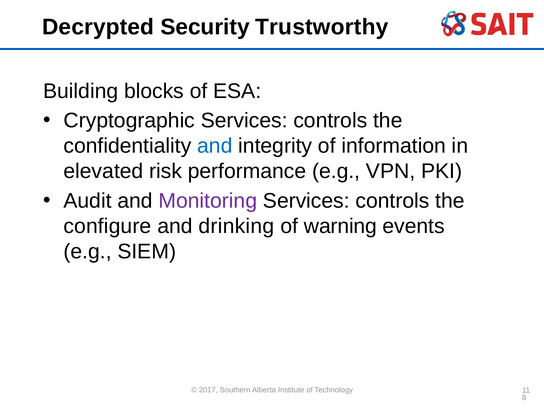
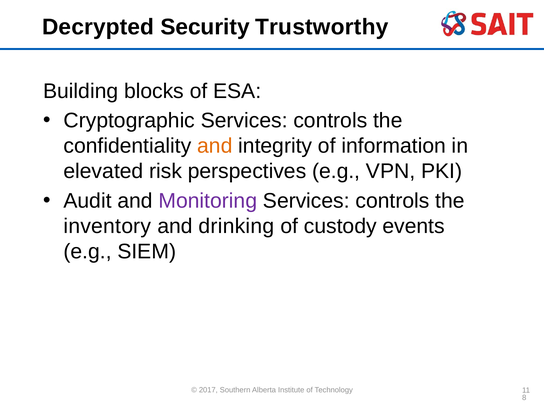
and colour: blue -> orange (215, 146)
performance: performance -> perspectives (247, 171)
configure: configure -> inventory (107, 226)
warning: warning -> custody (340, 226)
